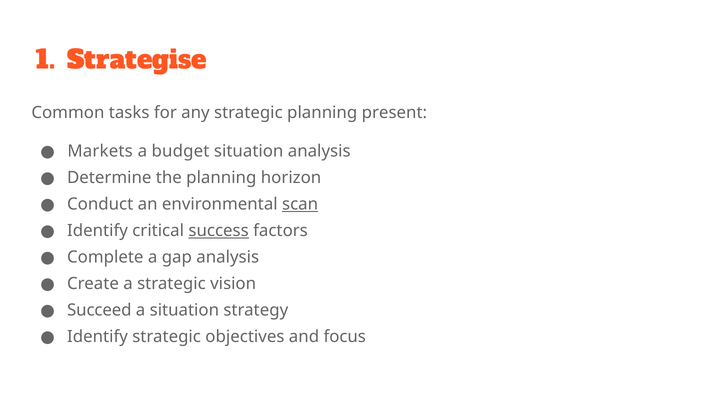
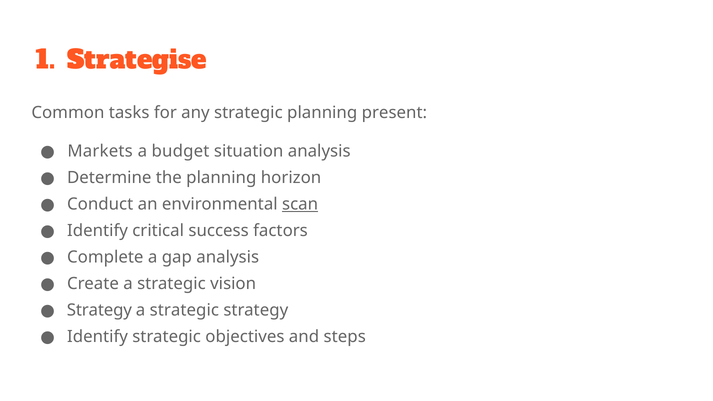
success underline: present -> none (219, 231)
Succeed: Succeed -> Strategy (99, 310)
situation: situation -> strategic (184, 310)
focus: focus -> steps (345, 337)
